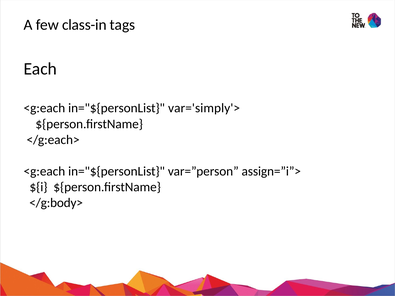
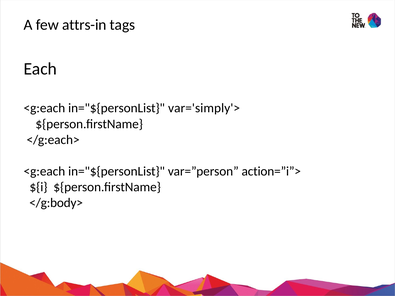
class-in: class-in -> attrs-in (84, 25)
assign=”i”>: assign=”i”> -> action=”i”> (271, 171)
